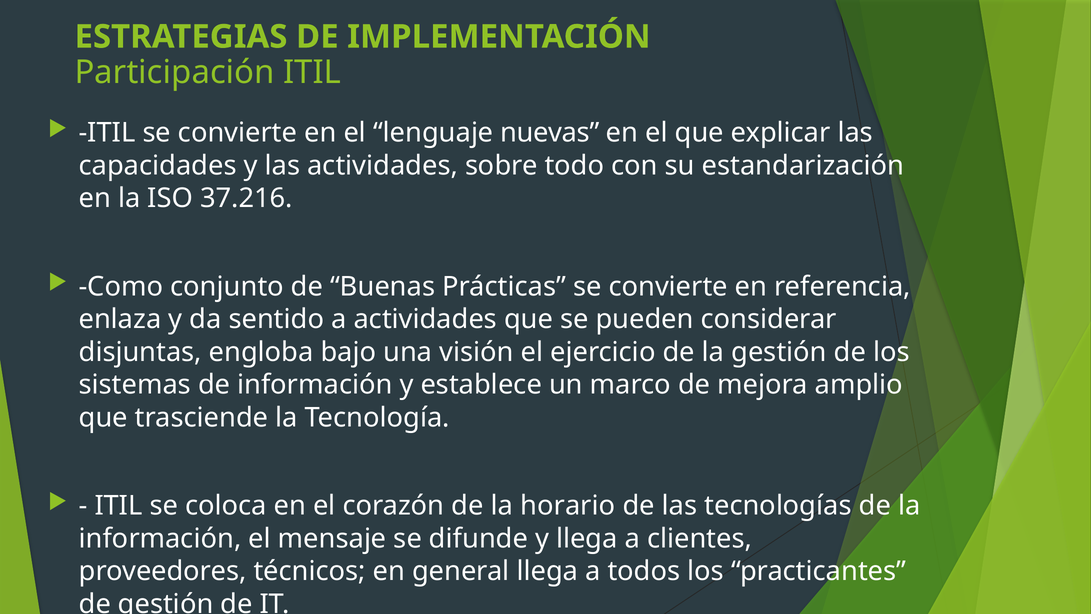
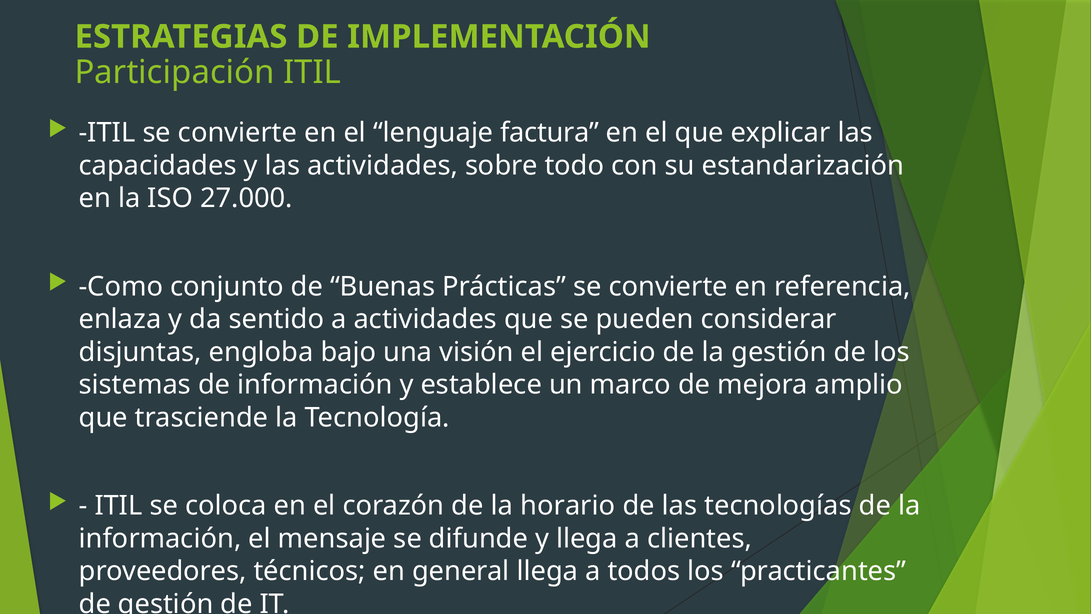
nuevas: nuevas -> factura (550, 133)
37.216: 37.216 -> 27.000 (246, 198)
